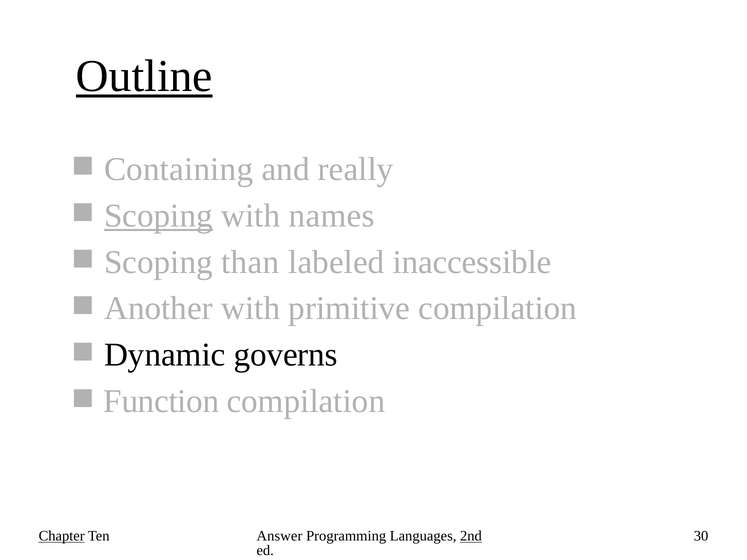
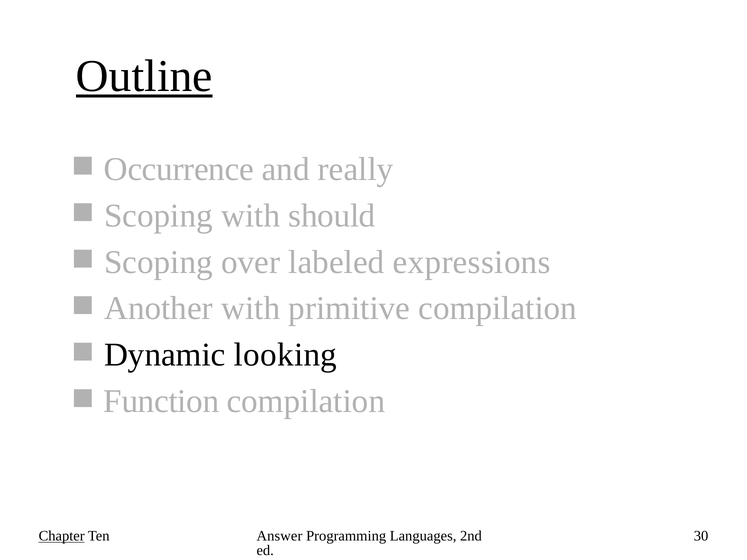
Containing: Containing -> Occurrence (179, 169)
Scoping underline: present -> none (158, 216)
names: names -> should (332, 216)
than: than -> over (251, 262)
inaccessible: inaccessible -> expressions (472, 262)
governs: governs -> looking (285, 355)
2nd underline: present -> none (471, 536)
